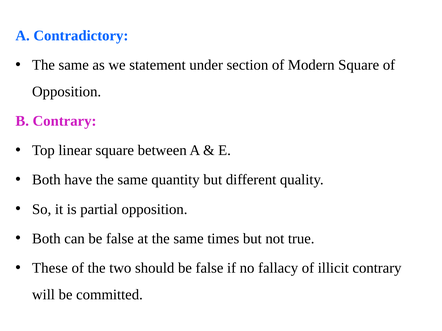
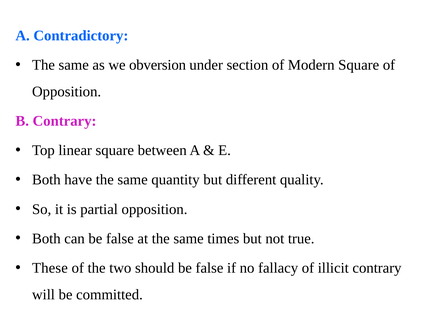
statement: statement -> obversion (158, 65)
